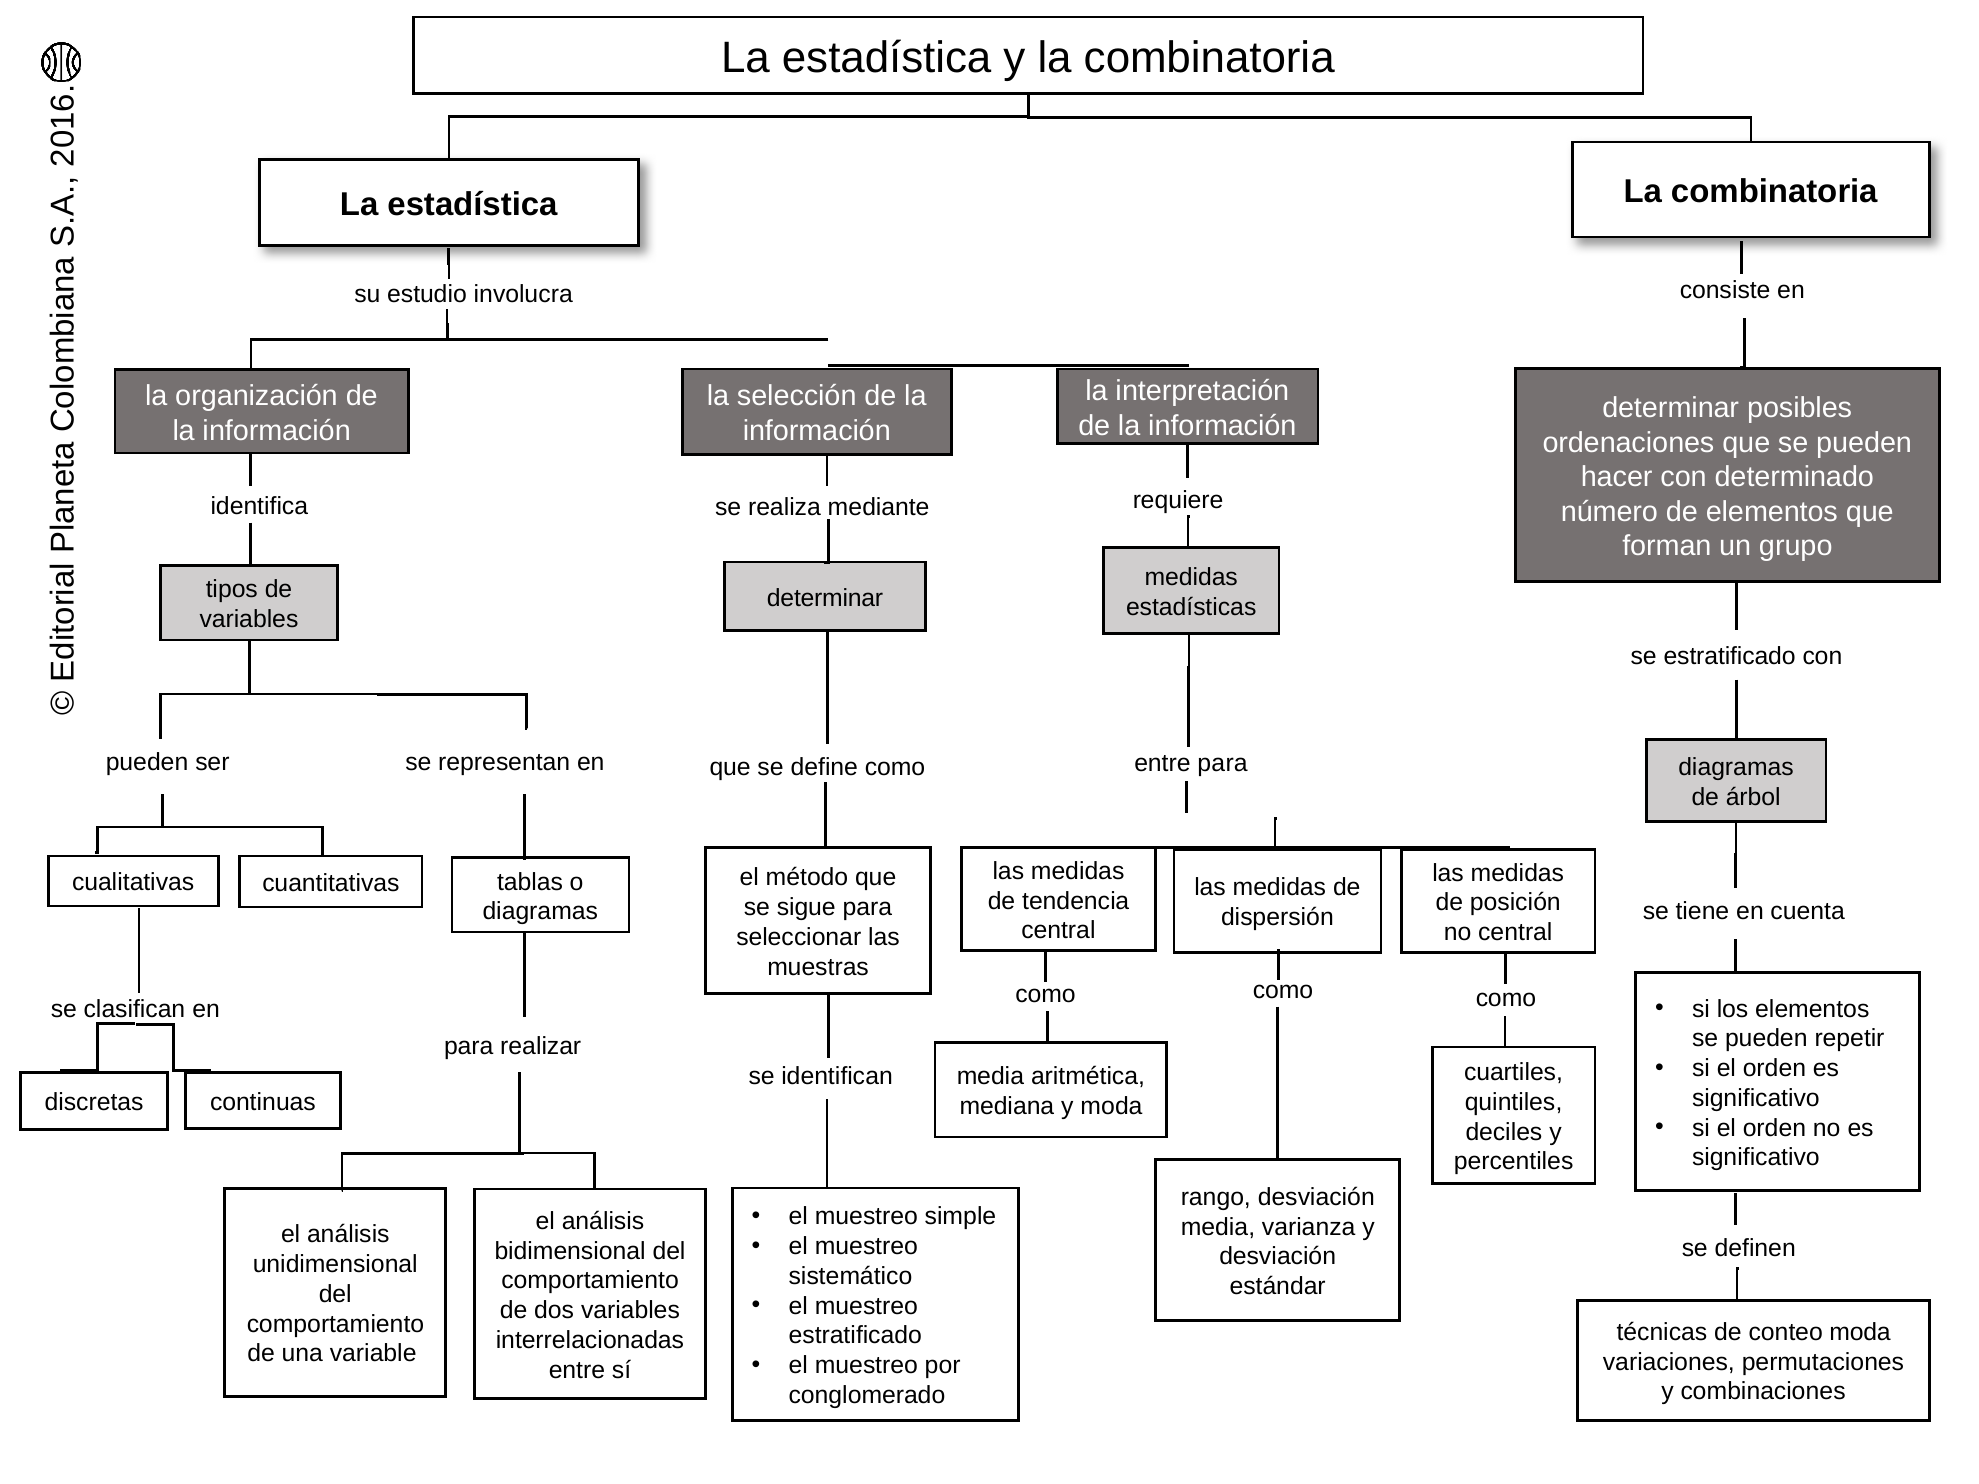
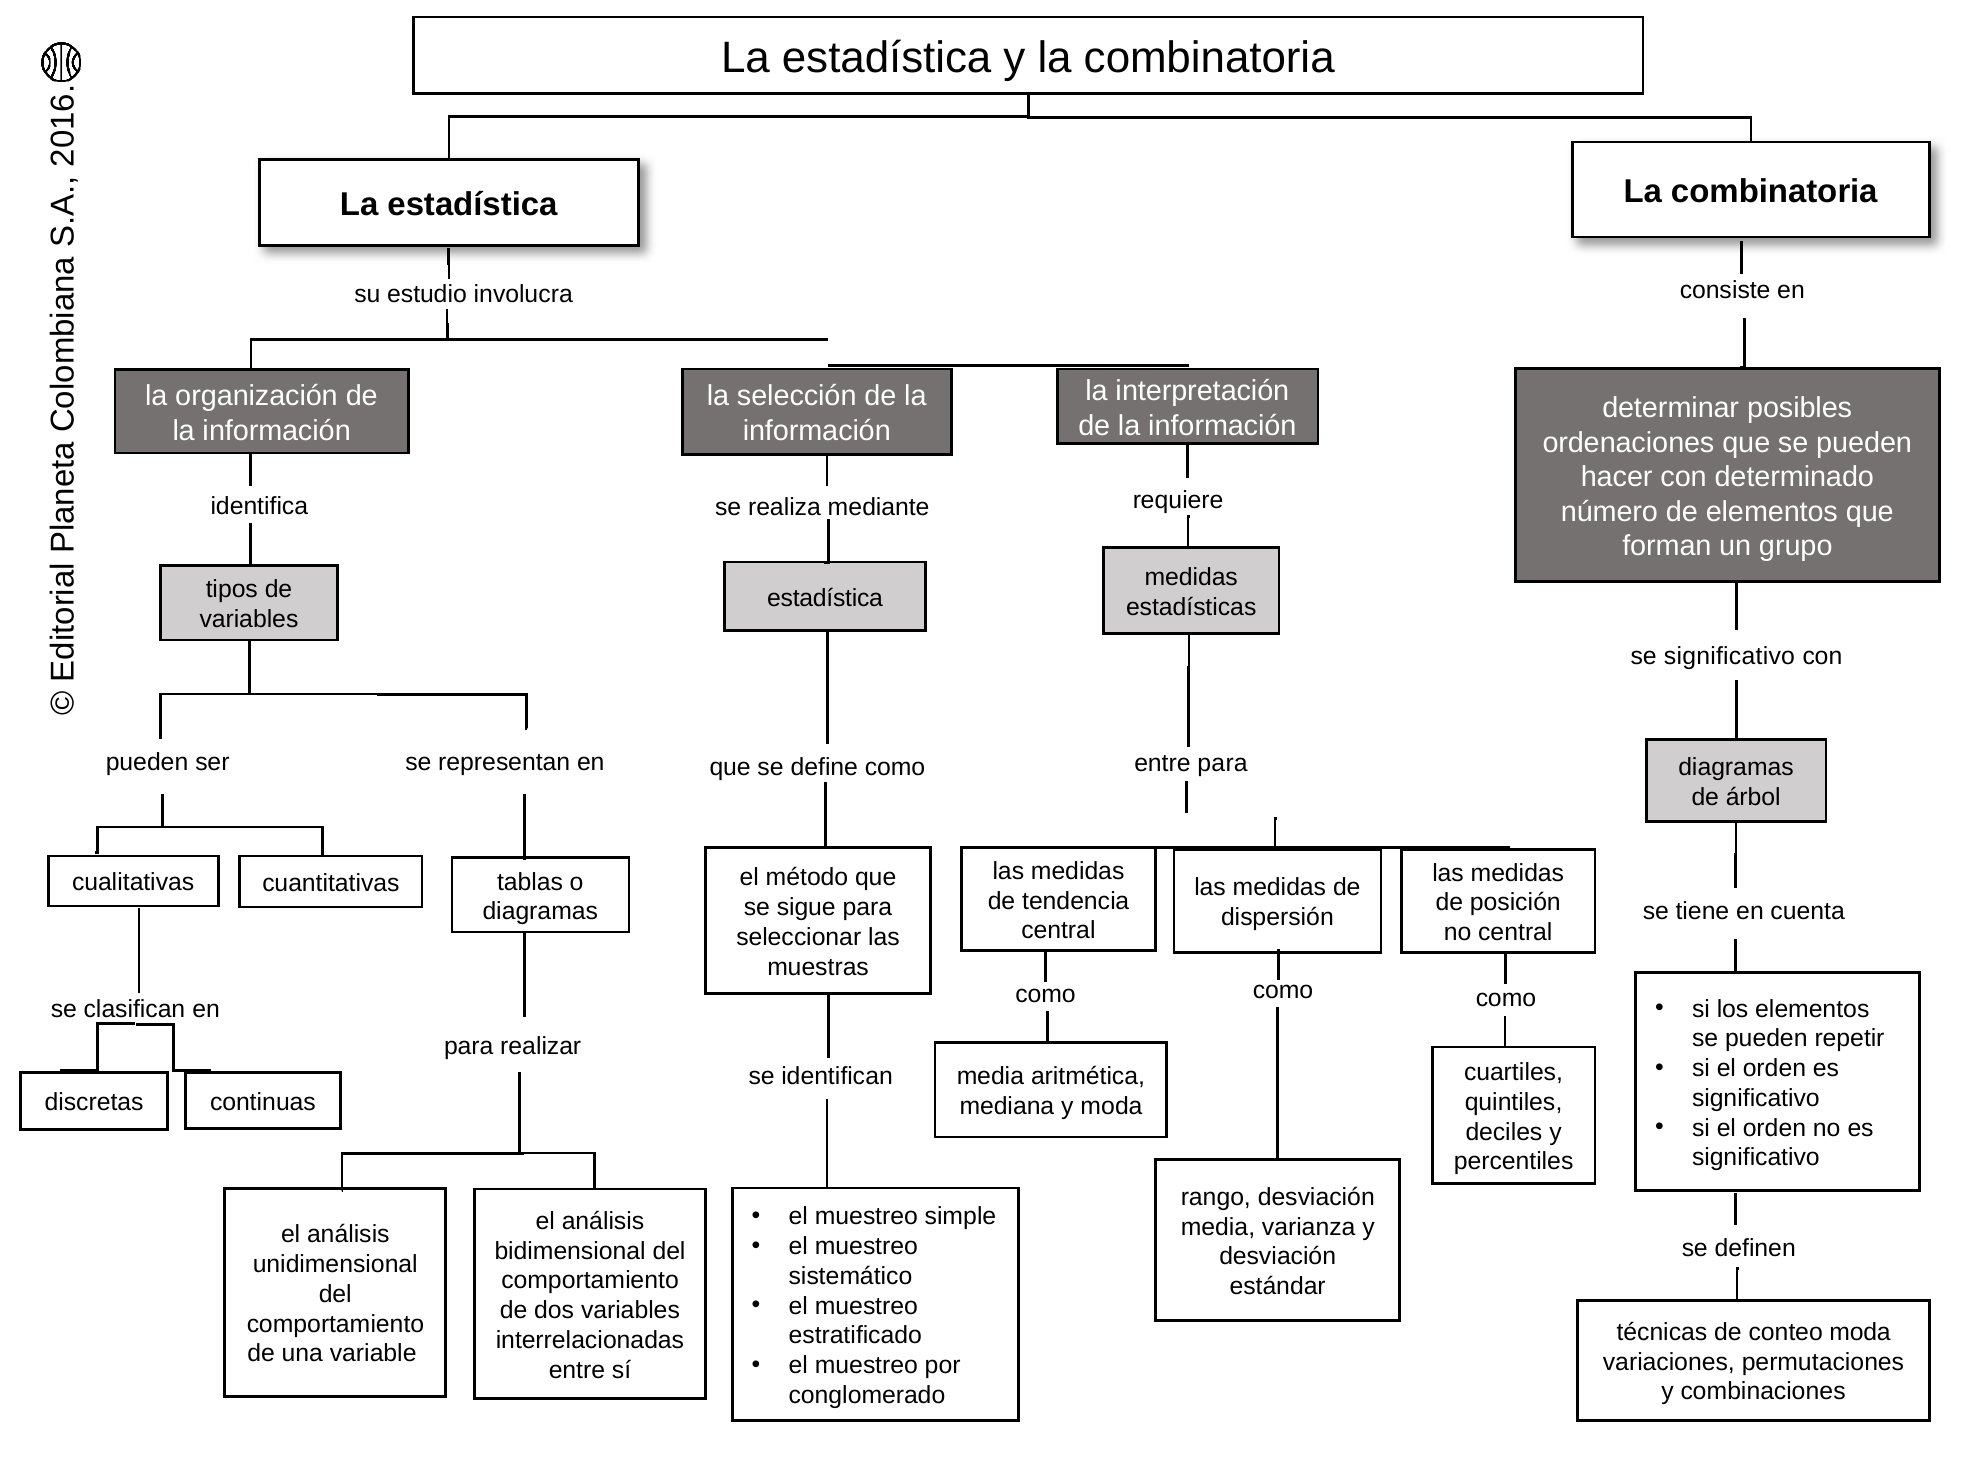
determinar: determinar -> estadística (825, 598)
se estratificado: estratificado -> significativo (1729, 657)
